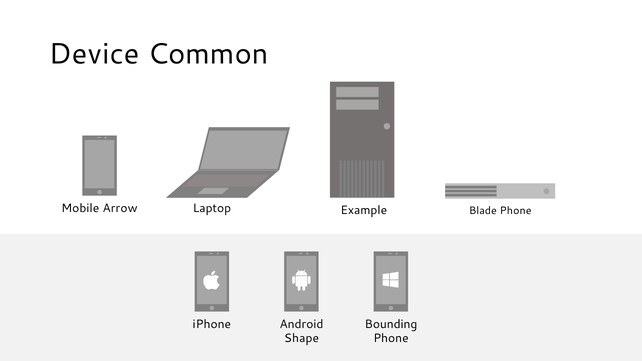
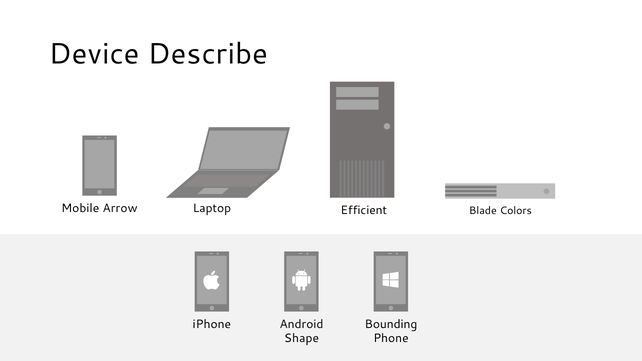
Common: Common -> Describe (208, 54)
Example: Example -> Efficient (364, 210)
Blade Phone: Phone -> Colors (516, 211)
